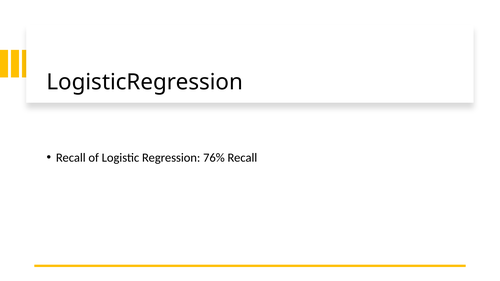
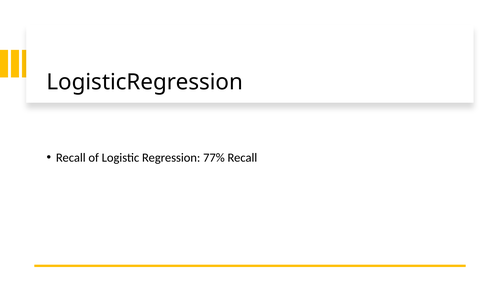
76%: 76% -> 77% (214, 158)
